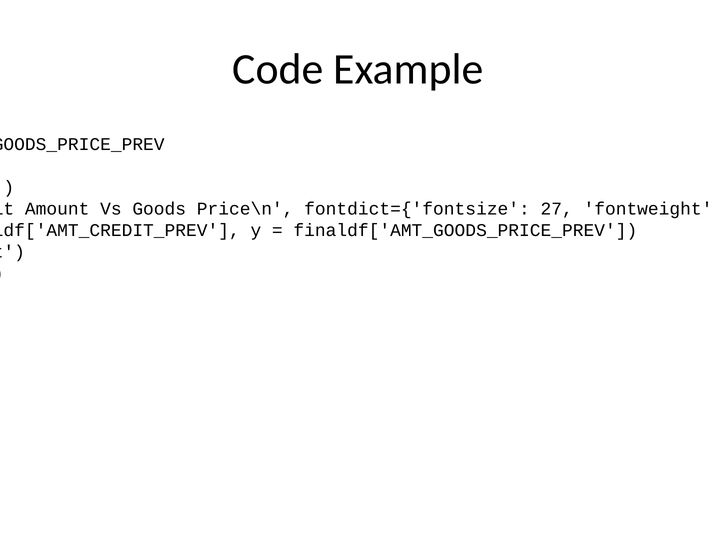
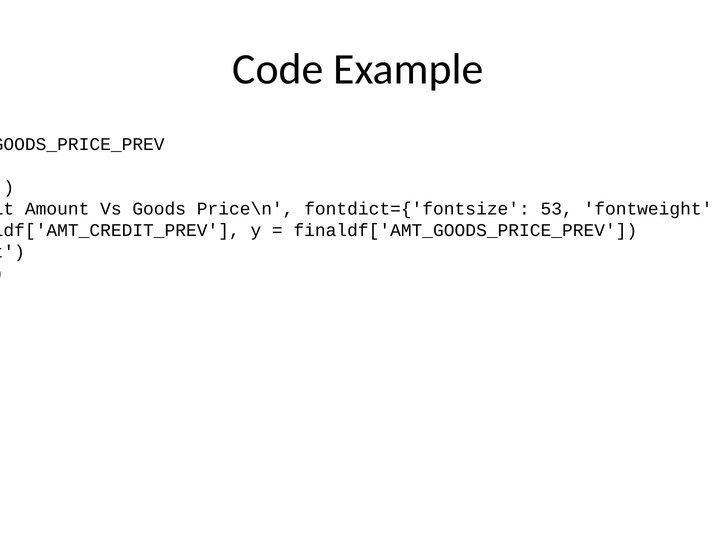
27: 27 -> 53 (557, 209)
